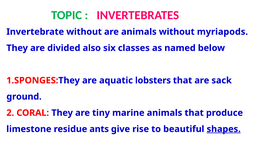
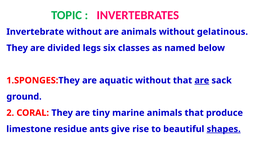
myriapods: myriapods -> gelatinous (222, 32)
also: also -> legs (92, 48)
aquatic lobsters: lobsters -> without (153, 81)
are underline: none -> present (202, 81)
